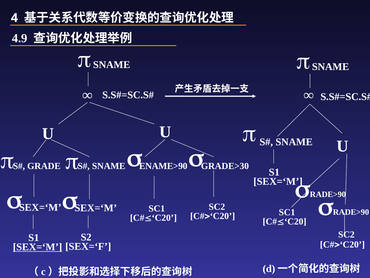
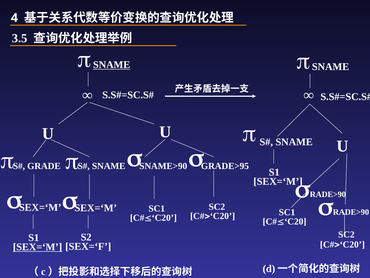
4.9: 4.9 -> 3.5 (20, 38)
SNAME underline: none -> present (112, 65)
ENAME>90: ENAME>90 -> SNAME>90 (163, 166)
GRADE>30: GRADE>30 -> GRADE>95 (225, 166)
